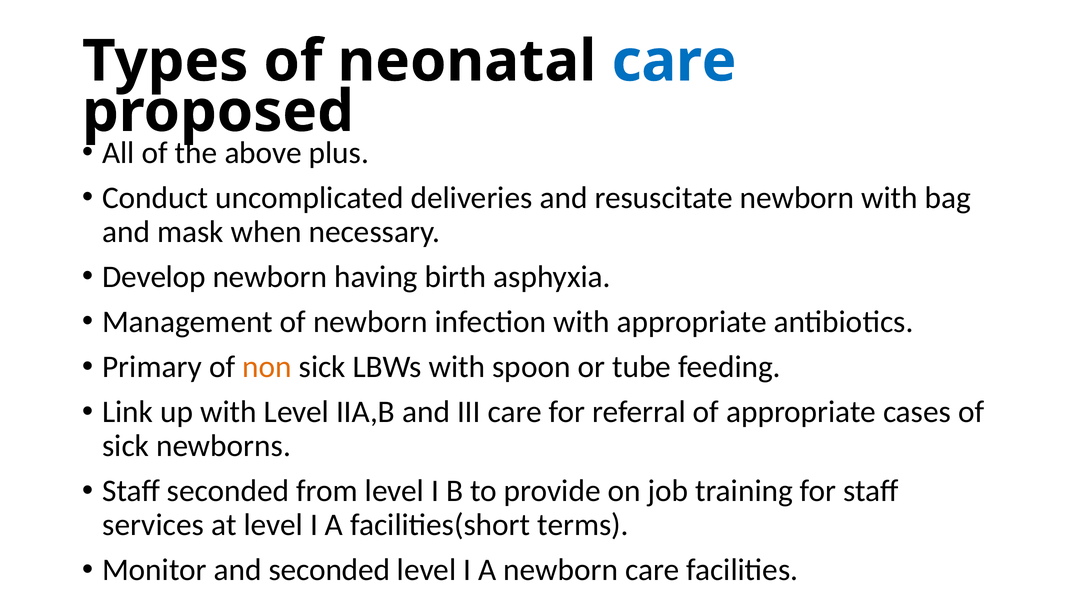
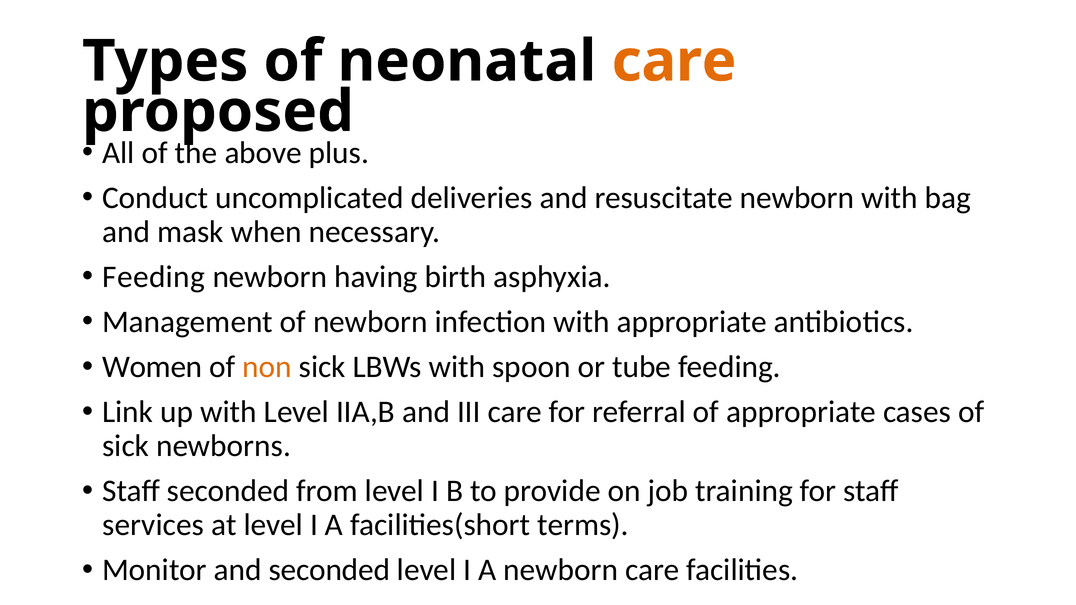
care colour: blue -> orange (674, 61)
Develop: Develop -> Feeding (154, 277)
Primary: Primary -> Women (152, 367)
